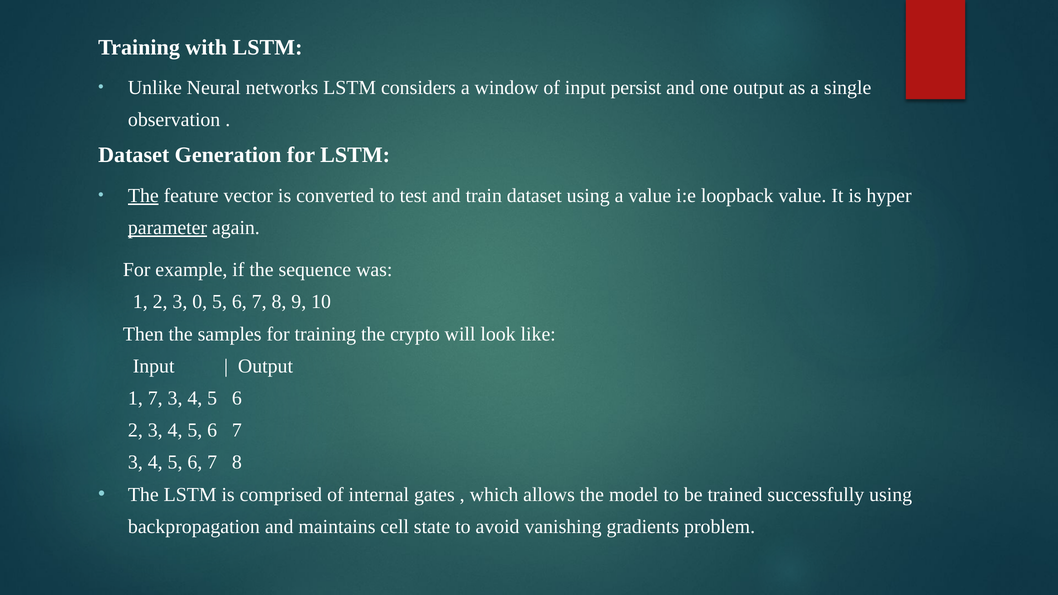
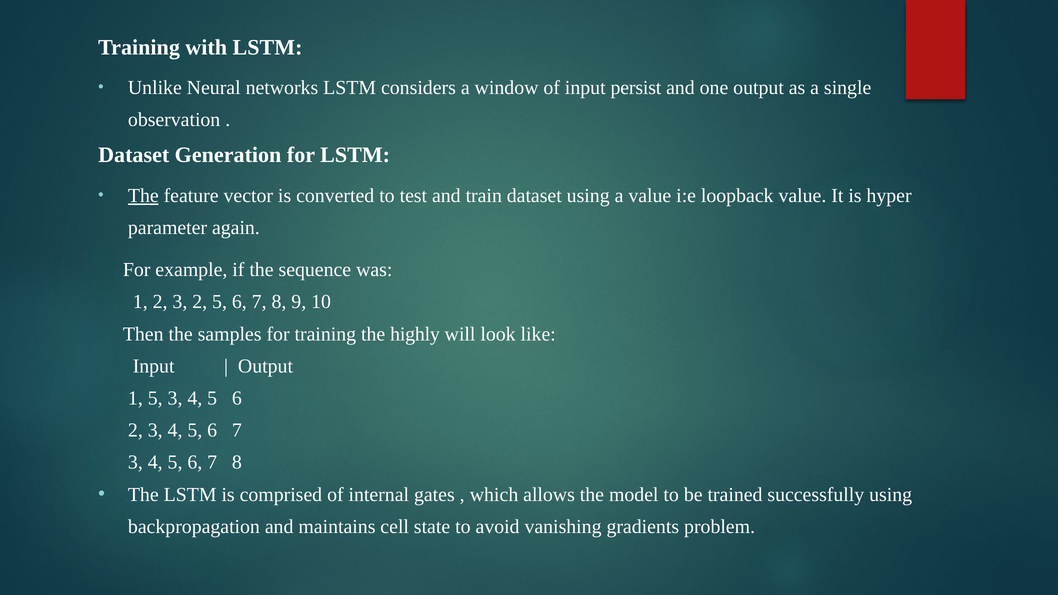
parameter underline: present -> none (168, 228)
3 0: 0 -> 2 (200, 302)
crypto: crypto -> highly (415, 334)
1 7: 7 -> 5 (155, 398)
